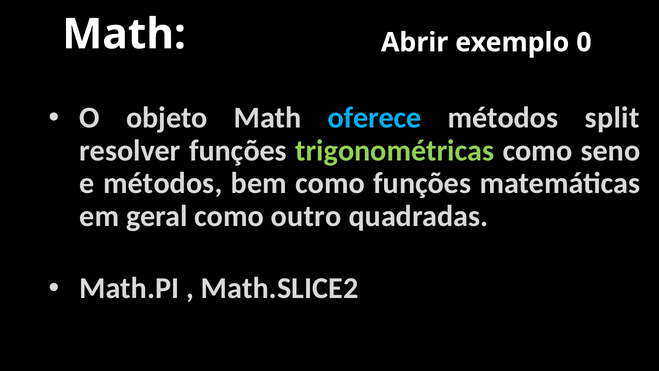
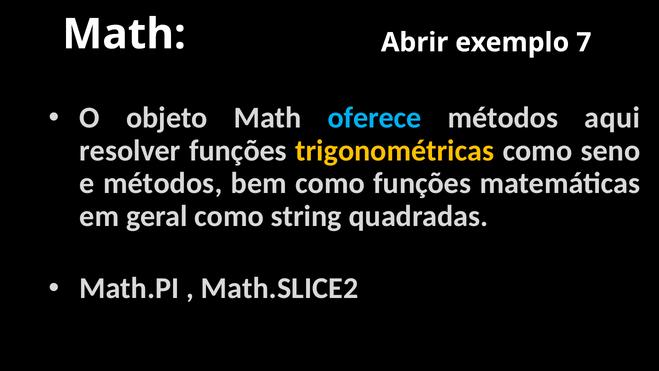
0: 0 -> 7 (584, 42)
split: split -> aqui (612, 118)
trigonométricas colour: light green -> yellow (395, 151)
outro: outro -> string (306, 216)
